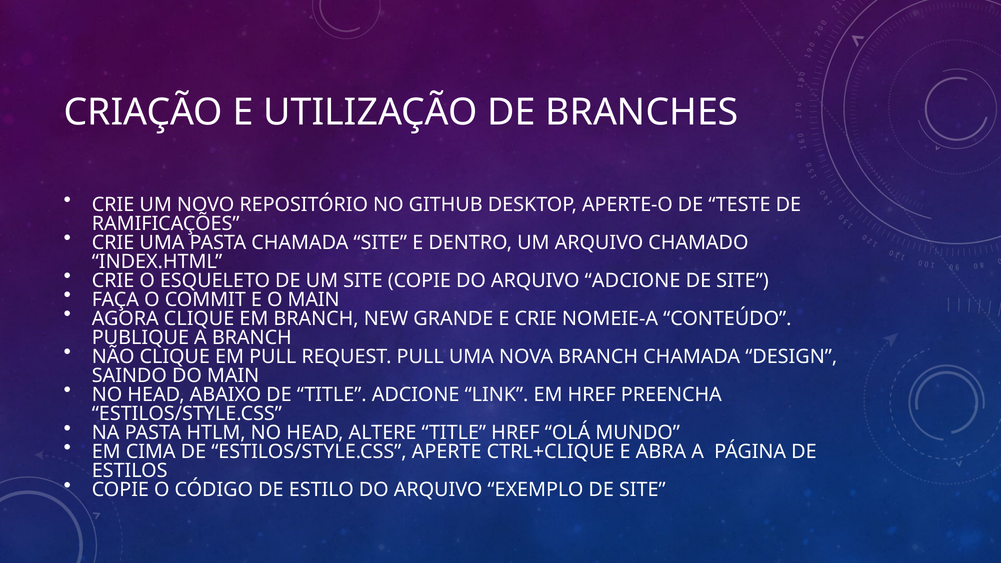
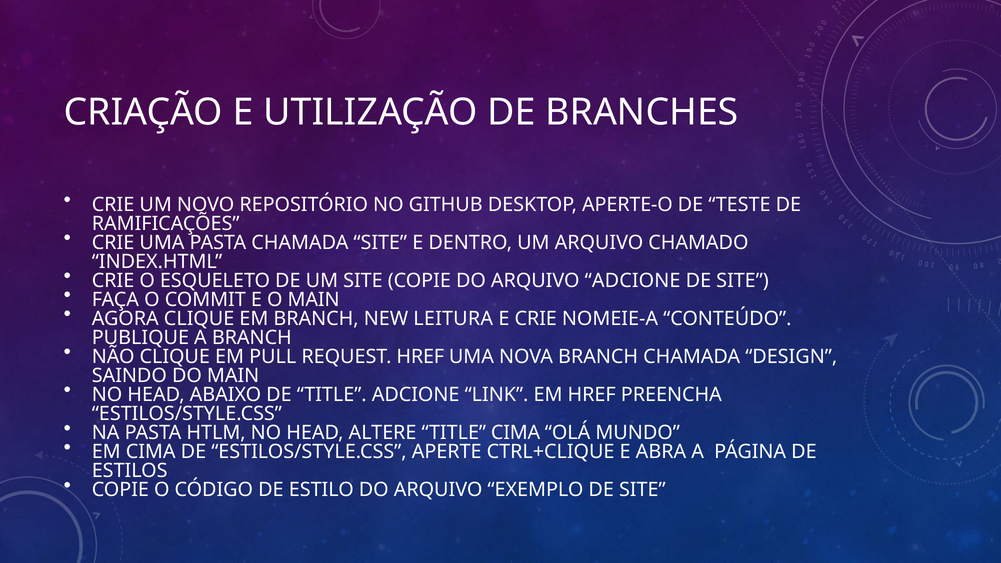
GRANDE: GRANDE -> LEITURA (453, 319)
REQUEST PULL: PULL -> HREF (420, 357)
TITLE HREF: HREF -> CIMA (516, 433)
